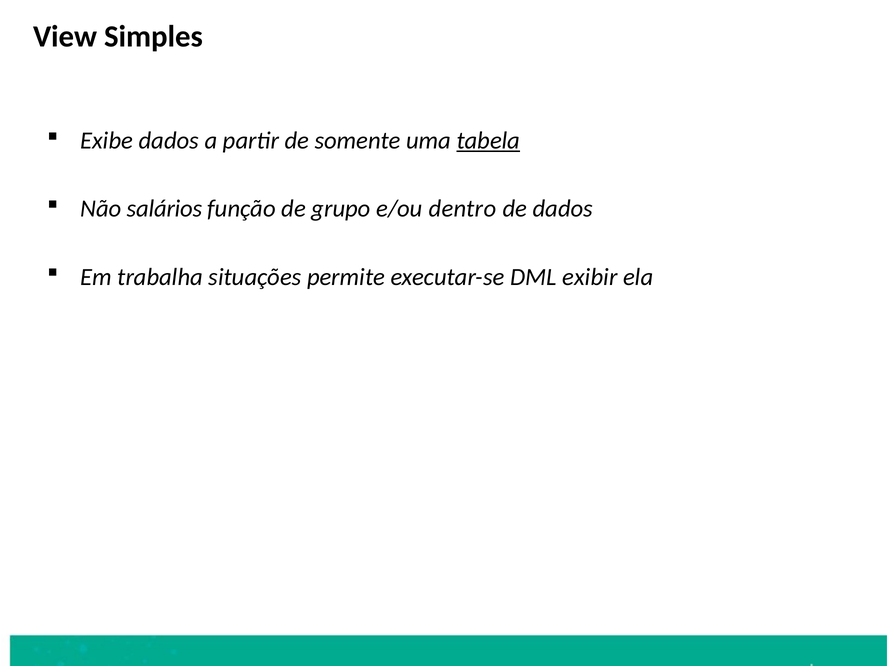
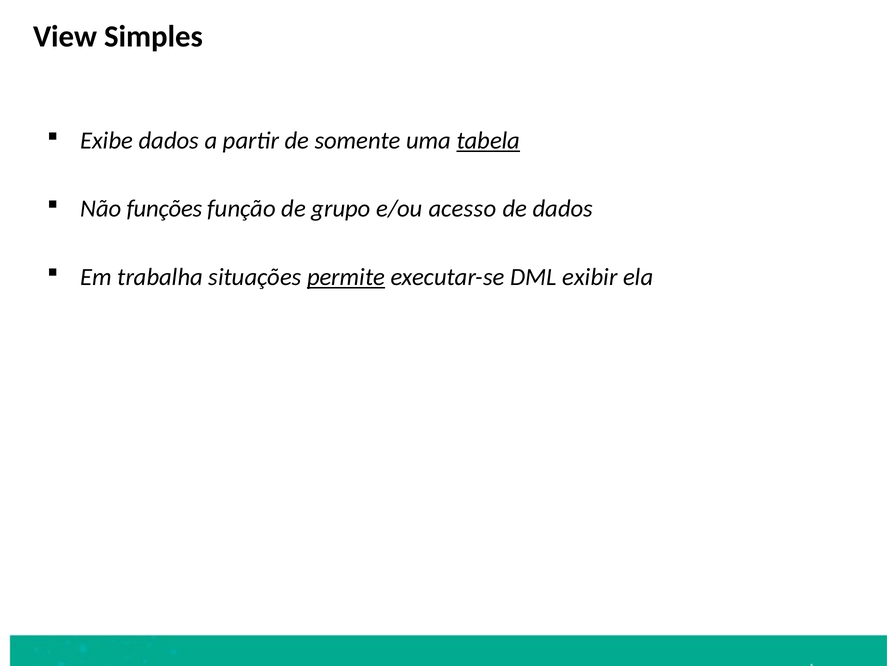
salários: salários -> funções (165, 209)
dentro: dentro -> acesso (462, 209)
permite underline: none -> present (346, 277)
